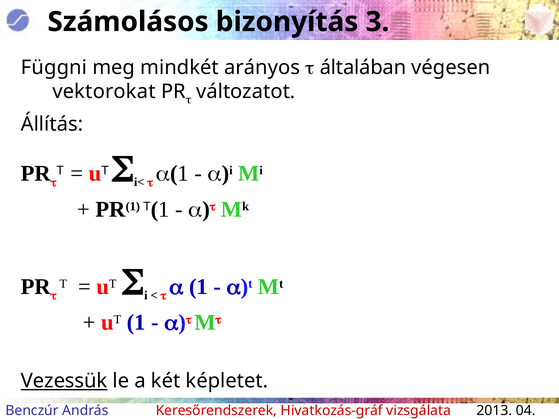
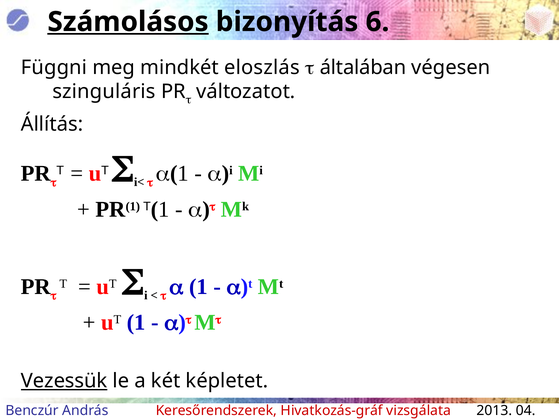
Számolásos underline: none -> present (128, 22)
3: 3 -> 6 (377, 22)
arányos: arányos -> eloszlás (262, 67)
vektorokat: vektorokat -> szinguláris (104, 92)
